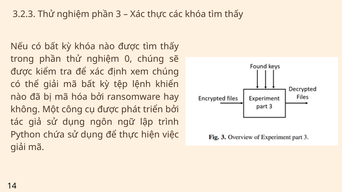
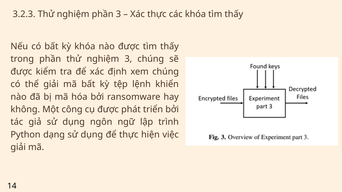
nghiệm 0: 0 -> 3 (128, 59)
chứa: chứa -> dạng (54, 135)
